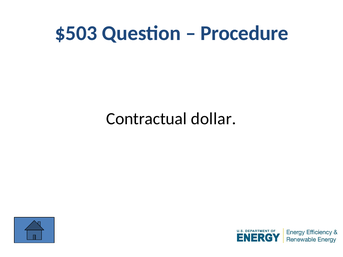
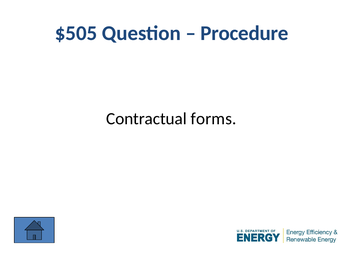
$503: $503 -> $505 (76, 33)
dollar: dollar -> forms (214, 119)
